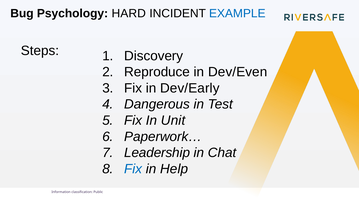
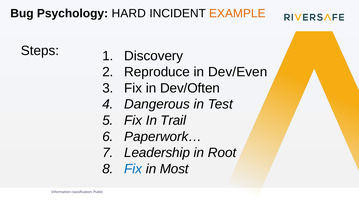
EXAMPLE colour: blue -> orange (237, 13)
Dev/Early: Dev/Early -> Dev/Often (190, 88)
Unit: Unit -> Trail (173, 120)
Chat: Chat -> Root (222, 153)
Help: Help -> Most (174, 169)
